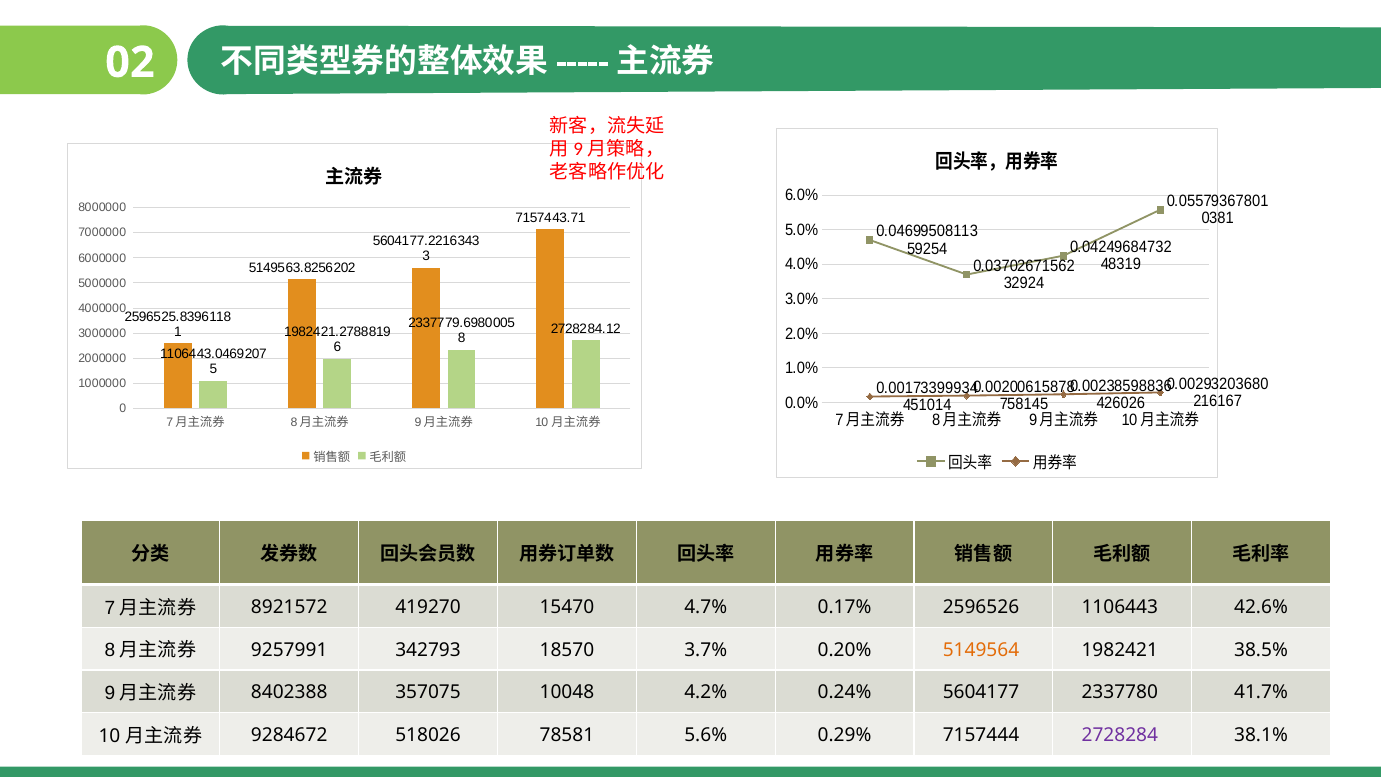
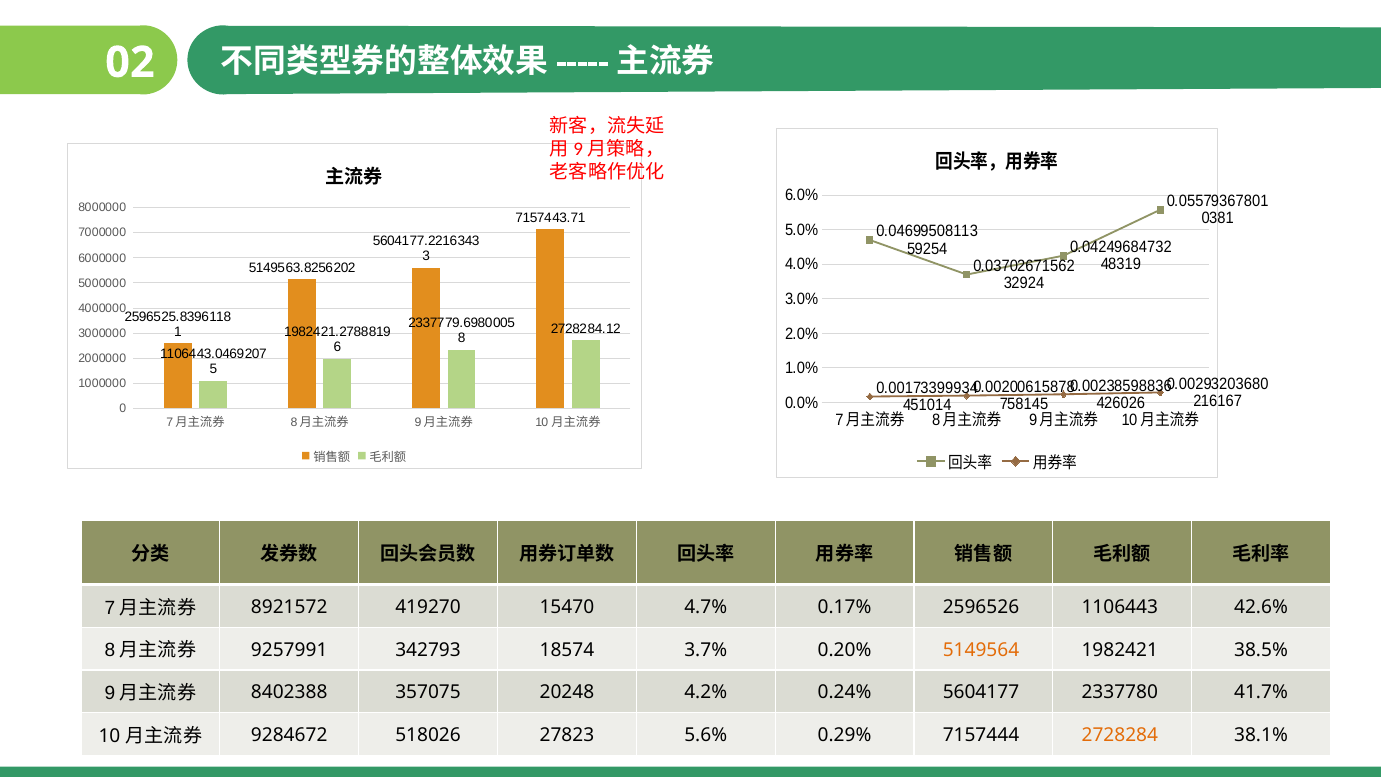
18570: 18570 -> 18574 (567, 650)
10048: 10048 -> 20248 (567, 692)
78581: 78581 -> 27823 (567, 735)
2728284 colour: purple -> orange (1120, 735)
